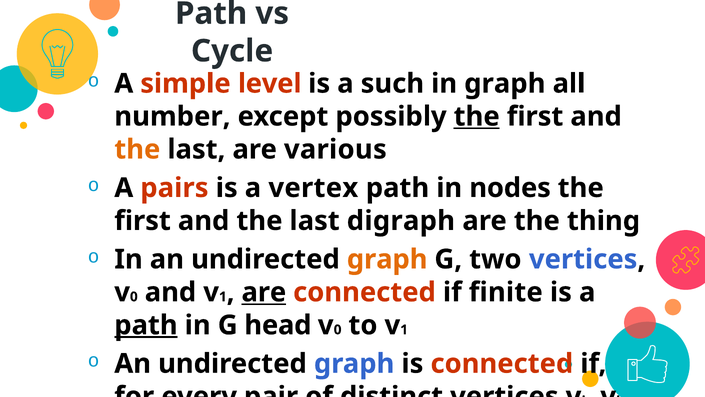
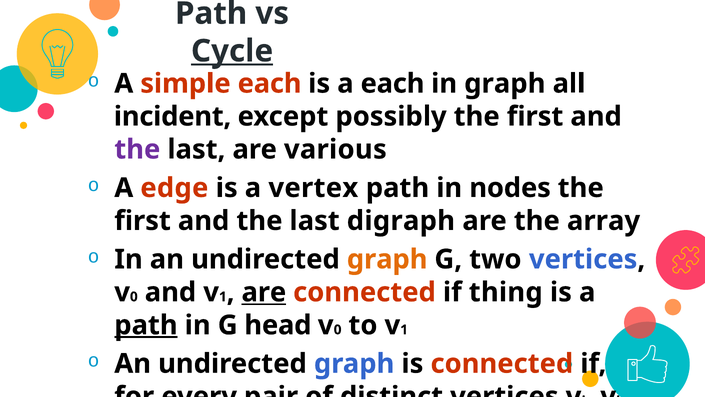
Cycle underline: none -> present (232, 51)
simple level: level -> each (270, 83)
a such: such -> each (392, 83)
number: number -> incident (173, 116)
the underline: present -> none (477, 116)
the colour: orange -> purple (137, 149)
pairs: pairs -> edge (174, 188)
thing: thing -> array (604, 221)
finite: finite -> thing (506, 292)
